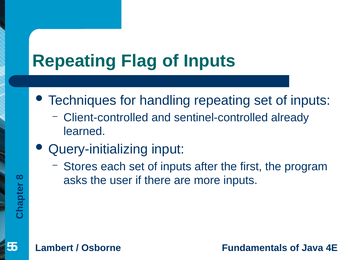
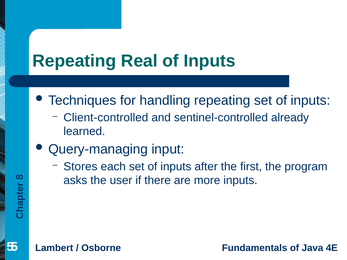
Flag: Flag -> Real (139, 61)
Query-initializing: Query-initializing -> Query-managing (98, 149)
